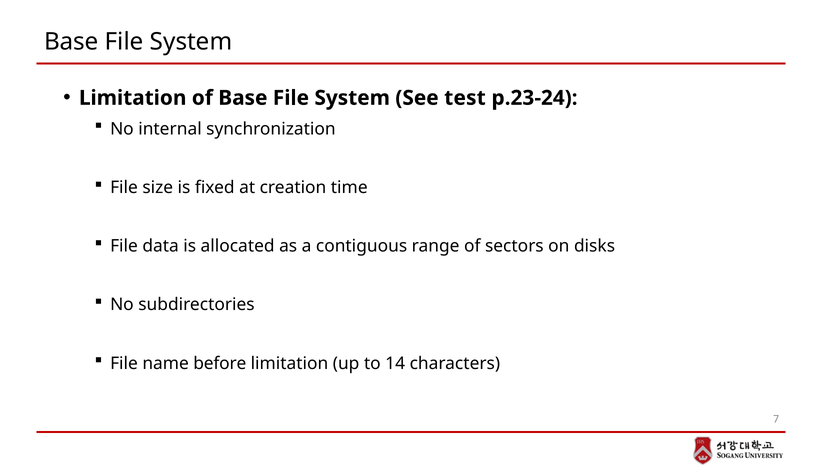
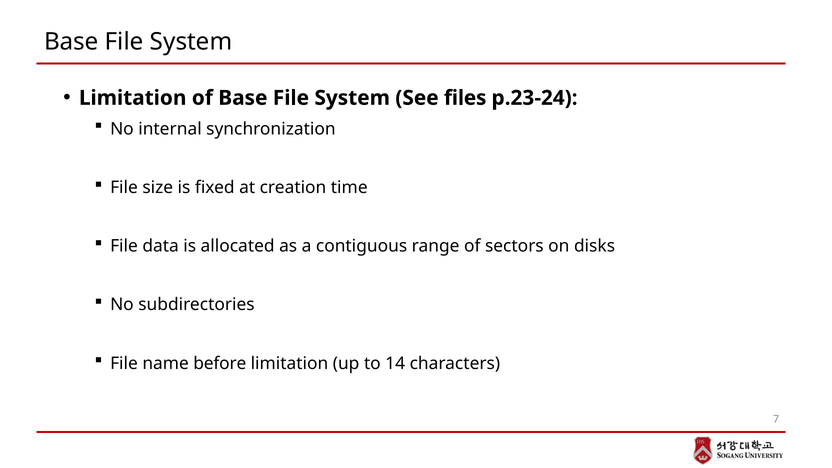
test: test -> files (465, 98)
